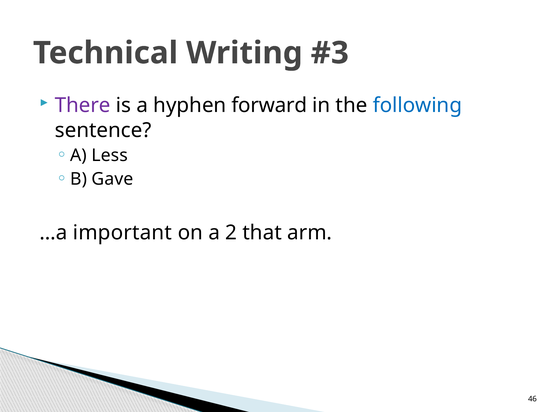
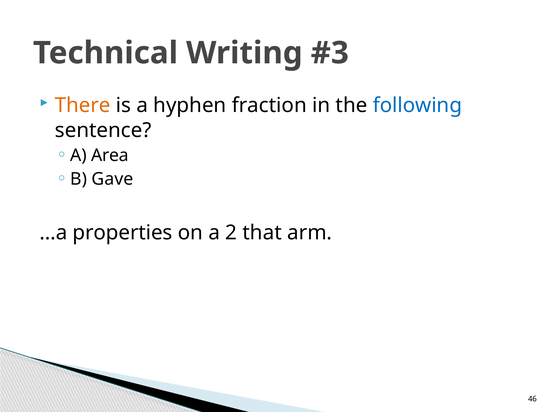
There colour: purple -> orange (83, 106)
forward: forward -> fraction (269, 106)
Less: Less -> Area (110, 156)
important: important -> properties (123, 233)
